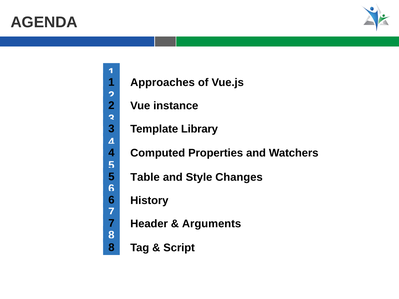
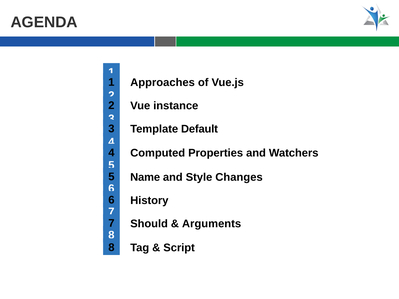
Library: Library -> Default (199, 129)
Table: Table -> Name (145, 177)
Header: Header -> Should (149, 224)
